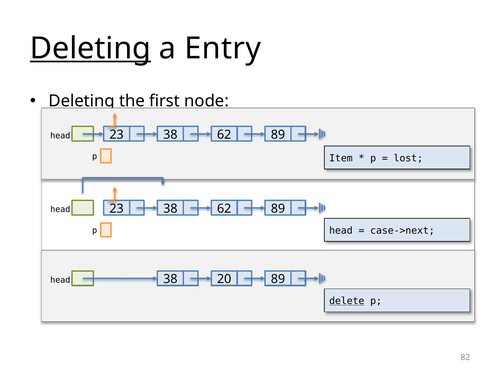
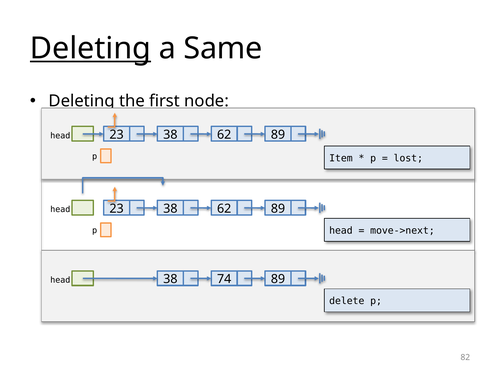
Entry: Entry -> Same (223, 48)
case->next: case->next -> move->next (402, 230)
20: 20 -> 74 (224, 279)
delete underline: present -> none (347, 301)
